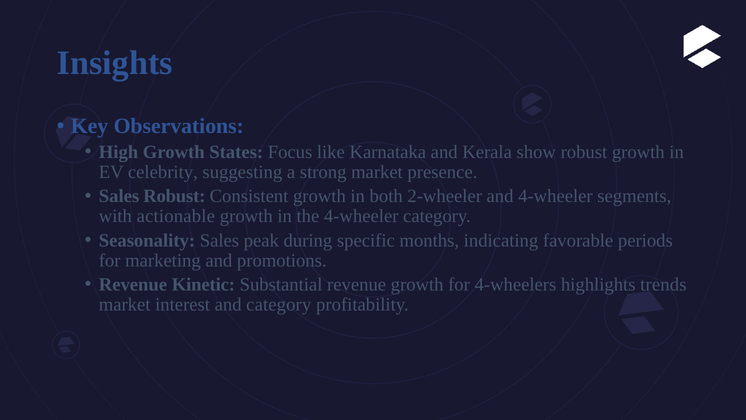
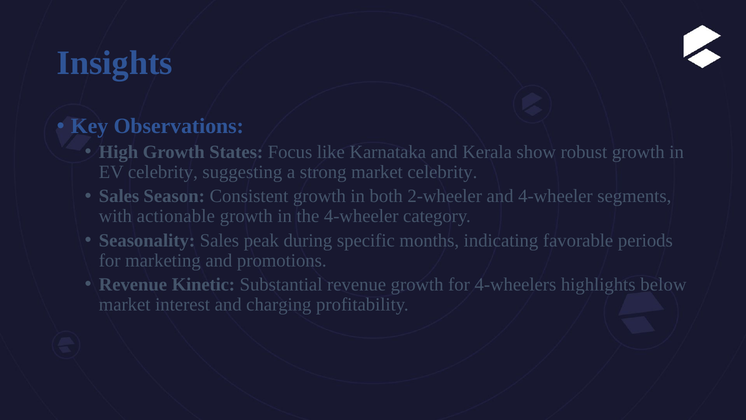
market presence: presence -> celebrity (442, 172)
Sales Robust: Robust -> Season (174, 196)
trends: trends -> below (663, 284)
and category: category -> charging (279, 304)
